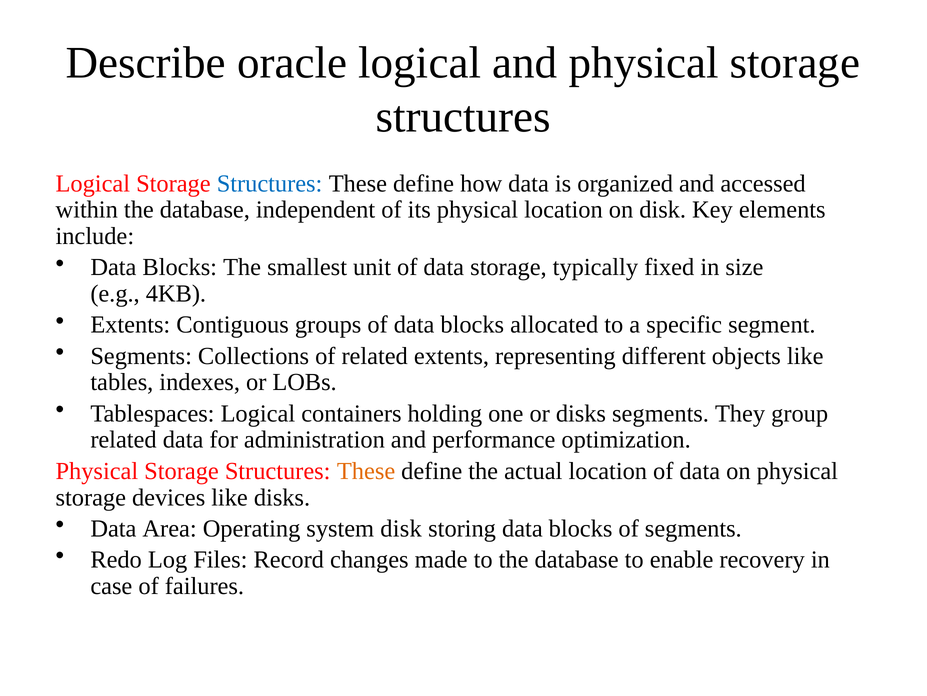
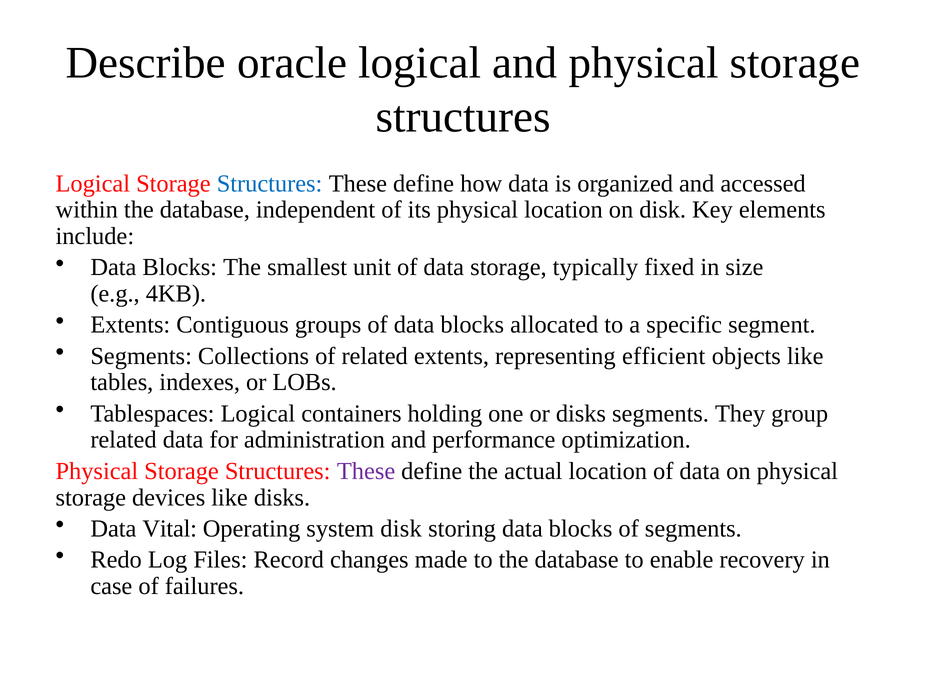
different: different -> efficient (664, 356)
These colour: orange -> purple (366, 470)
Area: Area -> Vital (170, 528)
